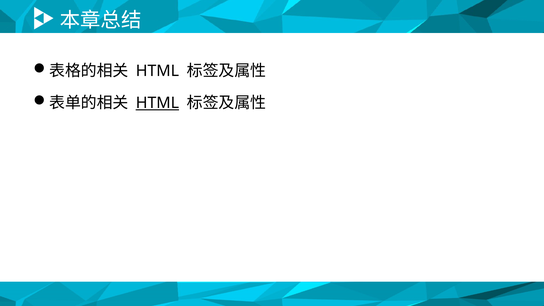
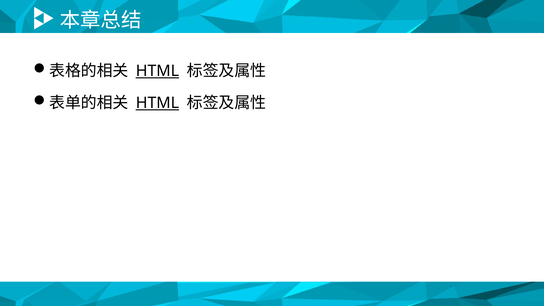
HTML underline: none -> present (157, 71)
